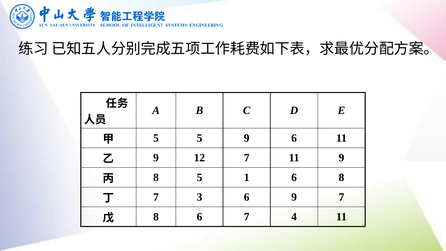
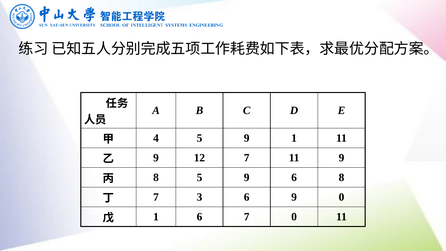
5: 5 -> 4 (156, 138)
9 6: 6 -> 1 (294, 138)
8 5 1: 1 -> 9 (247, 177)
9 7: 7 -> 0 (341, 197)
8: 8 -> 1 (156, 217)
7 4: 4 -> 0 (294, 217)
